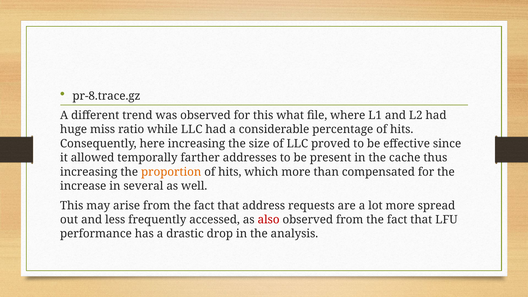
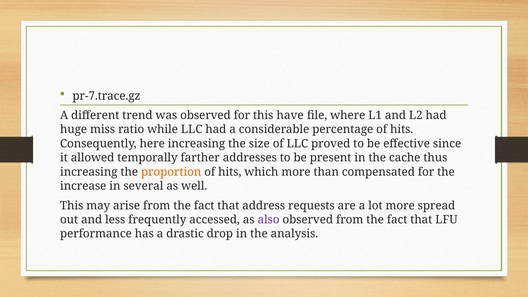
pr-8.trace.gz: pr-8.trace.gz -> pr-7.trace.gz (106, 96)
what: what -> have (290, 115)
also colour: red -> purple (269, 220)
